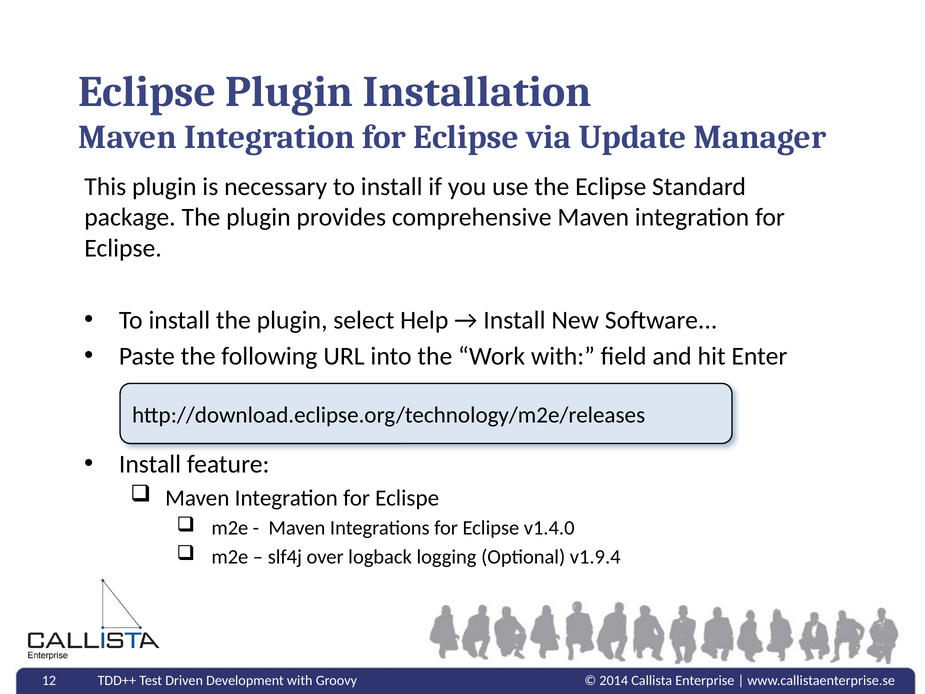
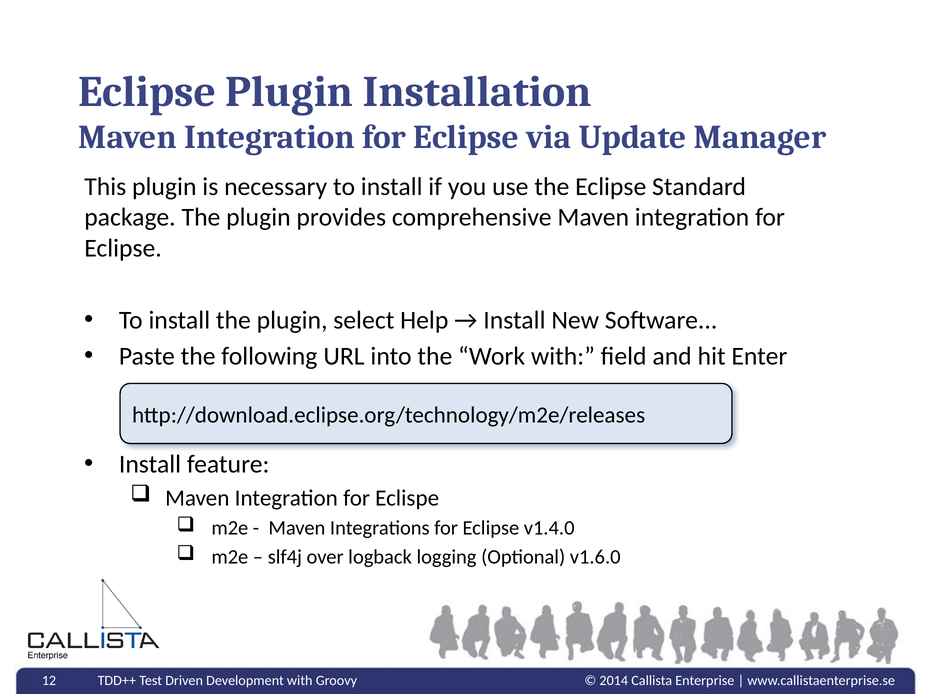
v1.9.4: v1.9.4 -> v1.6.0 (595, 557)
